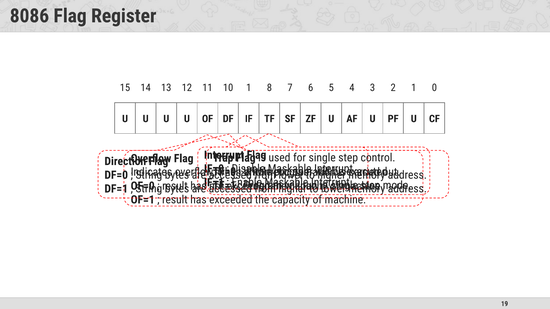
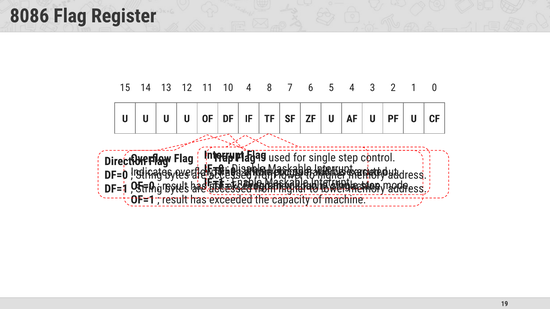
10 1: 1 -> 4 (249, 88)
